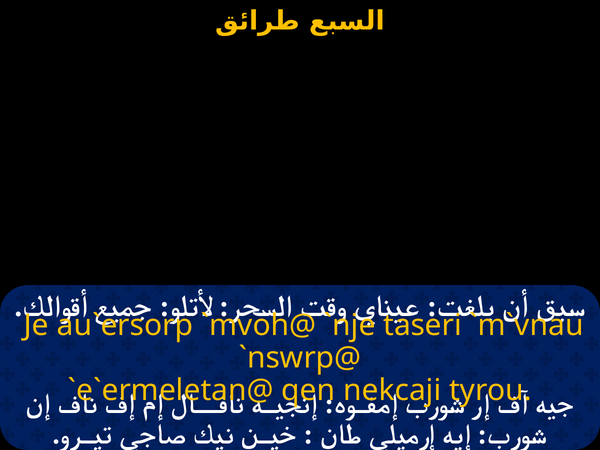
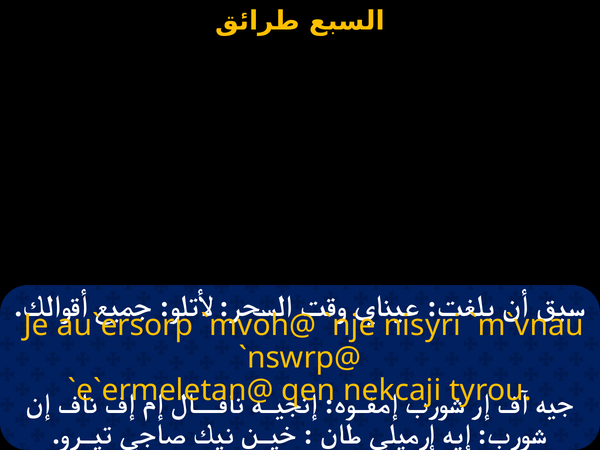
taseri: taseri -> nisyri (422, 325)
